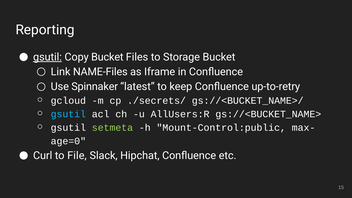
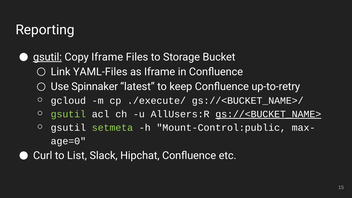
Copy Bucket: Bucket -> Iframe (107, 57)
NAME-Files: NAME-Files -> YAML-Files (100, 72)
./secrets/: ./secrets/ -> ./execute/ (157, 101)
gsutil colour: light blue -> light green (68, 114)
gs://<BUCKET_NAME> underline: none -> present (268, 114)
File: File -> List (77, 155)
